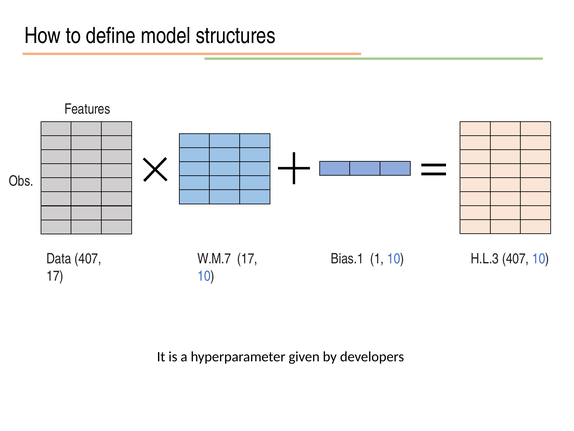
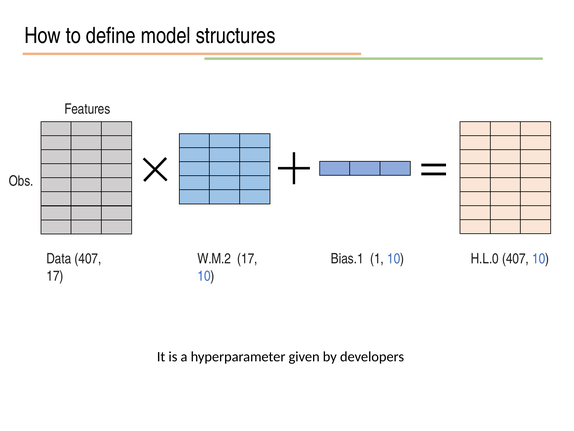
W.M.7: W.M.7 -> W.M.2 (214, 259)
H.L.3: H.L.3 -> H.L.0 (485, 259)
